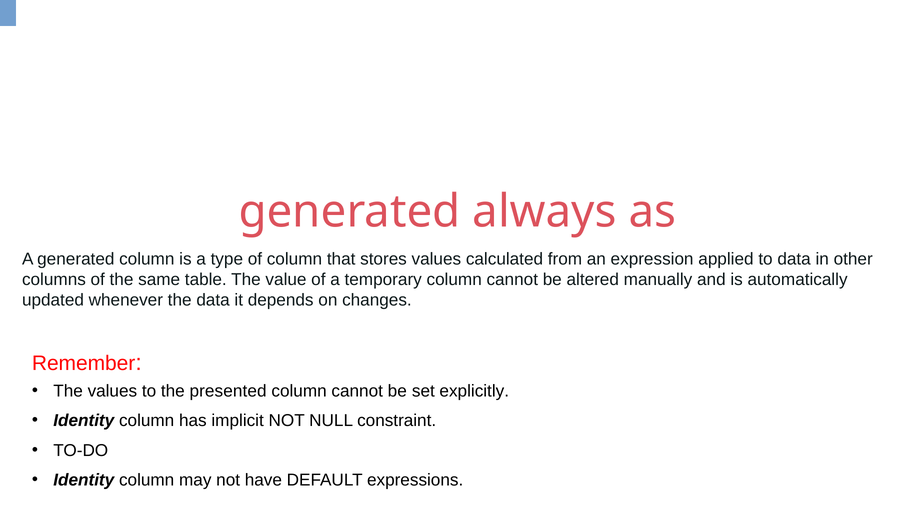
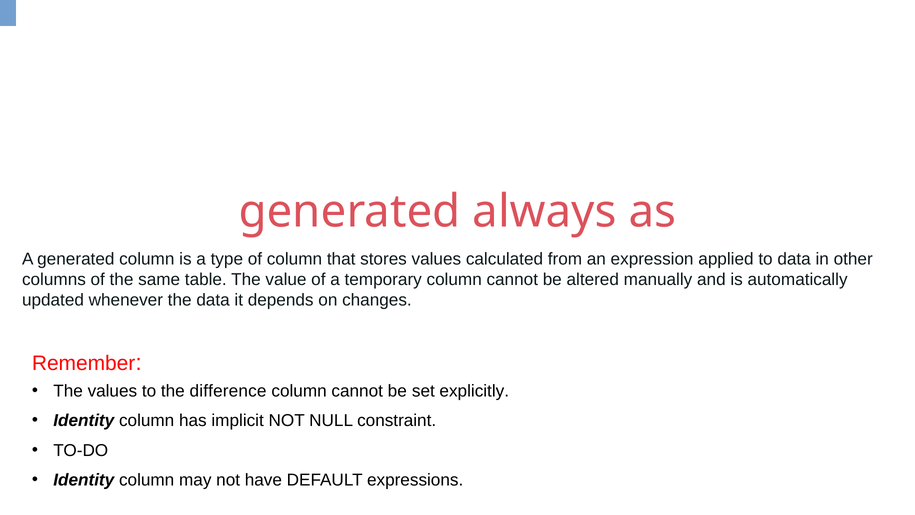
presented: presented -> difference (228, 391)
